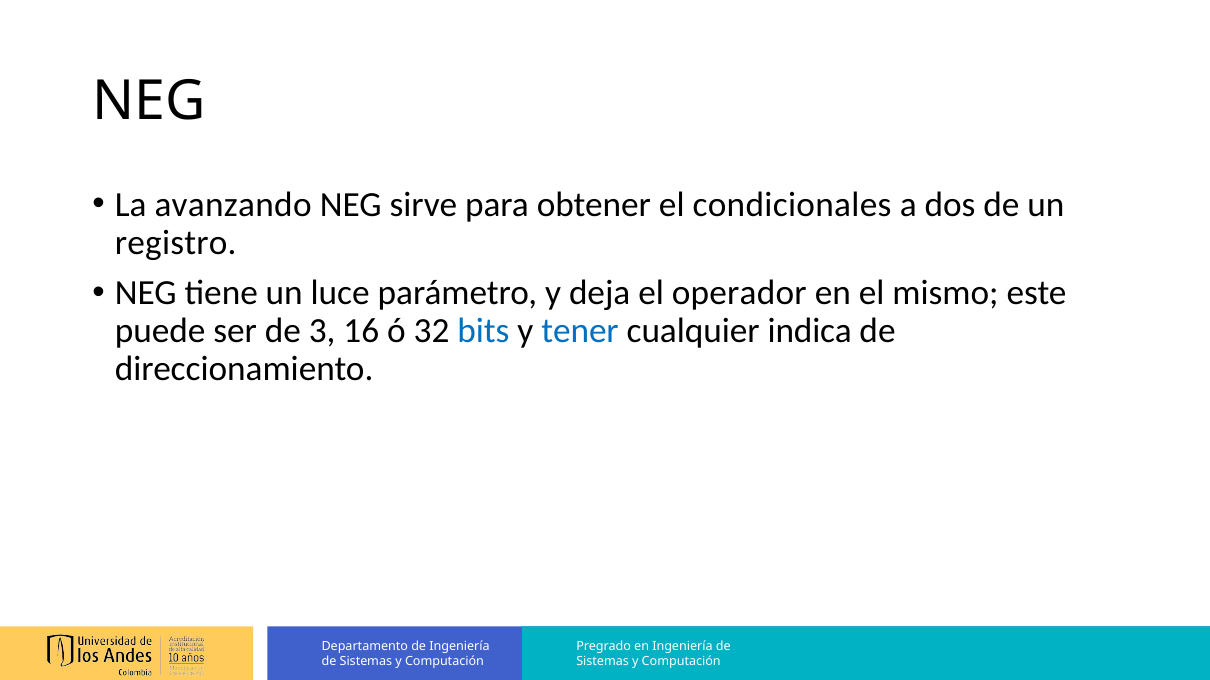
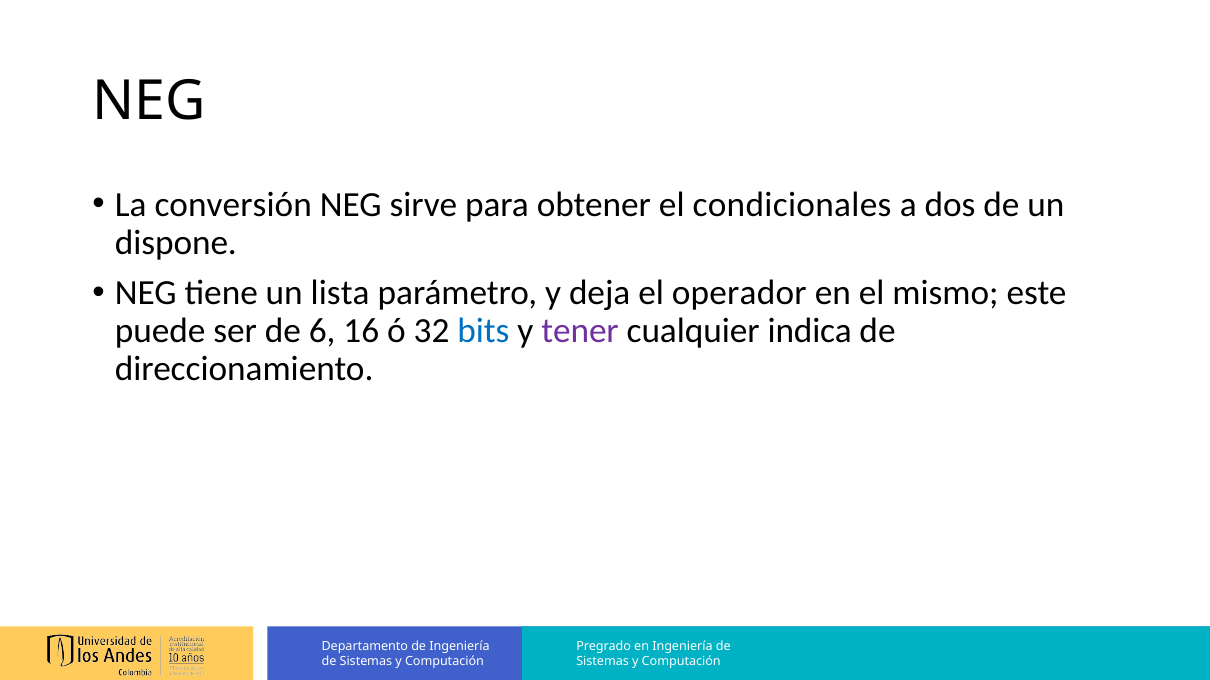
avanzando: avanzando -> conversión (233, 205)
registro: registro -> dispone (176, 243)
luce: luce -> lista (340, 293)
3: 3 -> 6 (322, 332)
tener colour: blue -> purple (580, 332)
